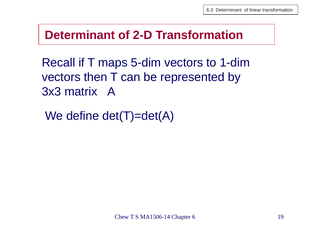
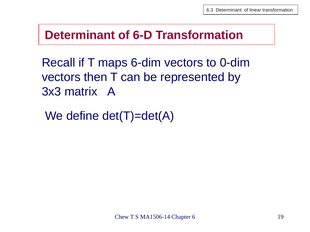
2-D: 2-D -> 6-D (143, 35)
5-dim: 5-dim -> 6-dim (146, 63)
1-dim: 1-dim -> 0-dim (235, 63)
